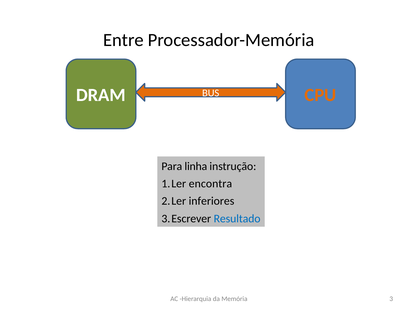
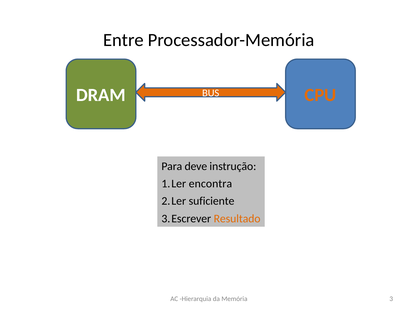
linha: linha -> deve (196, 167)
inferiores: inferiores -> suficiente (212, 201)
Resultado colour: blue -> orange (237, 219)
